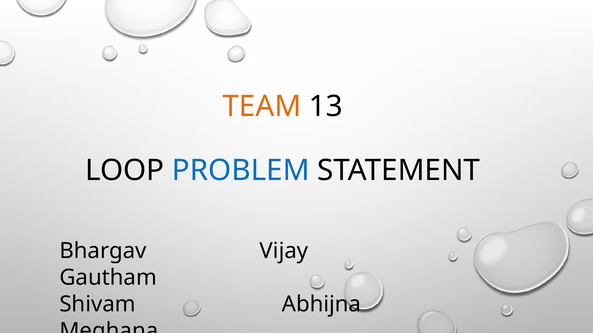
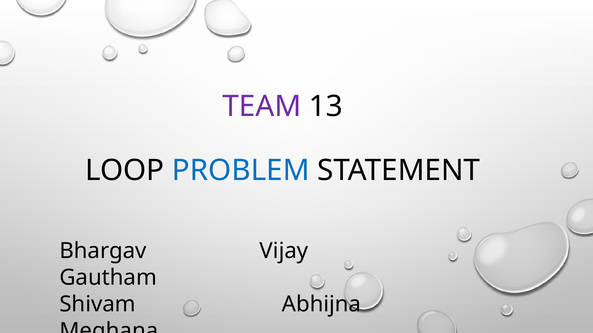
TEAM colour: orange -> purple (262, 107)
